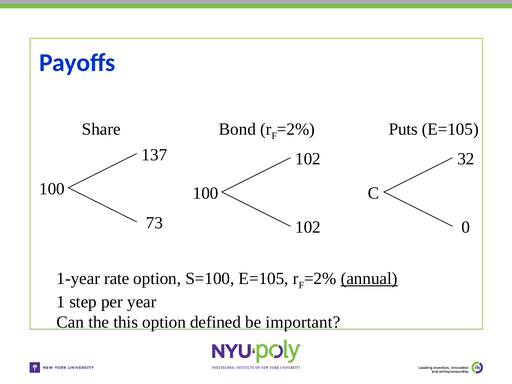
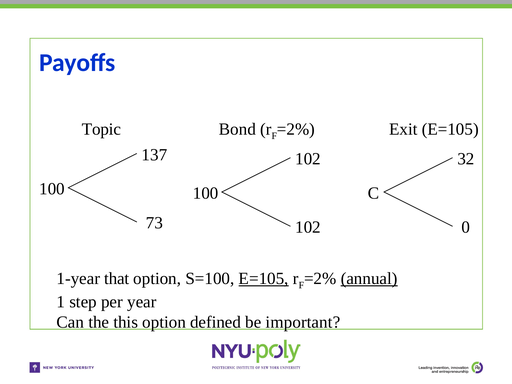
Share: Share -> Topic (101, 129)
Puts: Puts -> Exit (403, 129)
rate: rate -> that (117, 278)
E=105 underline: none -> present (264, 278)
